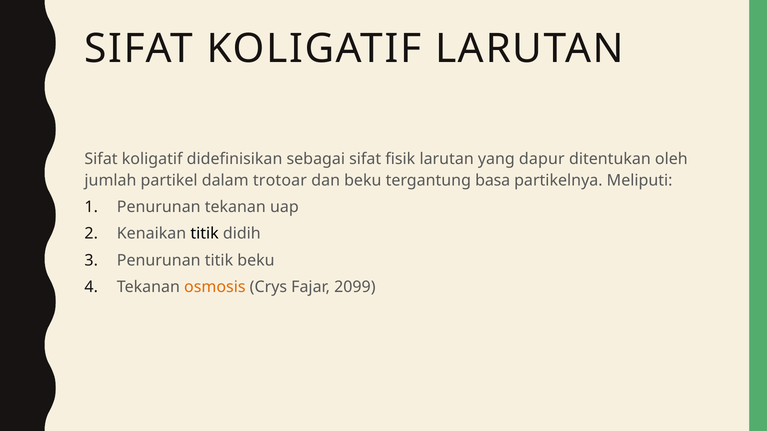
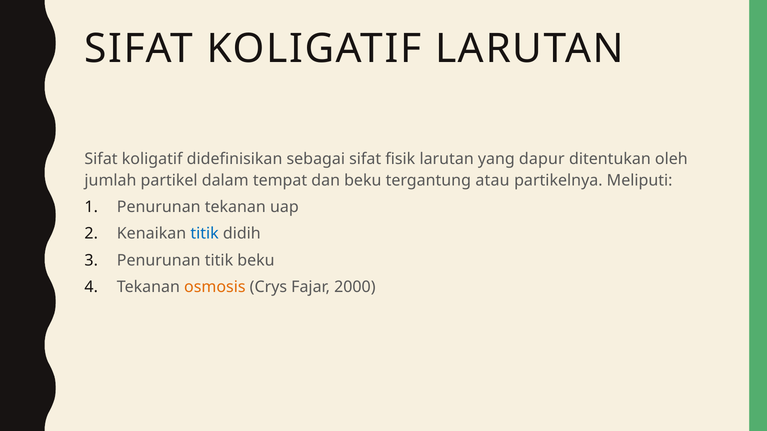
trotoar: trotoar -> tempat (280, 180)
basa: basa -> atau (493, 180)
titik colour: black -> blue (205, 234)
2099: 2099 -> 2000 (355, 287)
